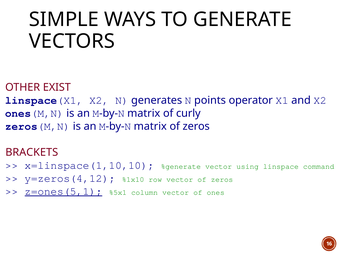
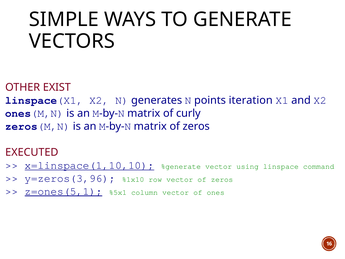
operator: operator -> iteration (251, 100)
BRACKETS: BRACKETS -> EXECUTED (32, 152)
x=linspace(1,10,10 underline: none -> present (89, 165)
y=zeros(4,12: y=zeros(4,12 -> y=zeros(3,96 (70, 178)
